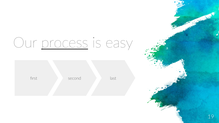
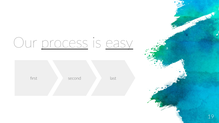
easy underline: none -> present (119, 43)
